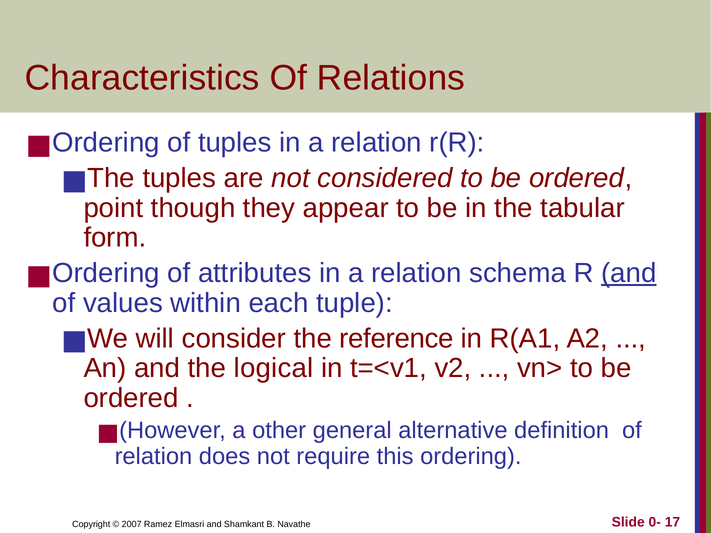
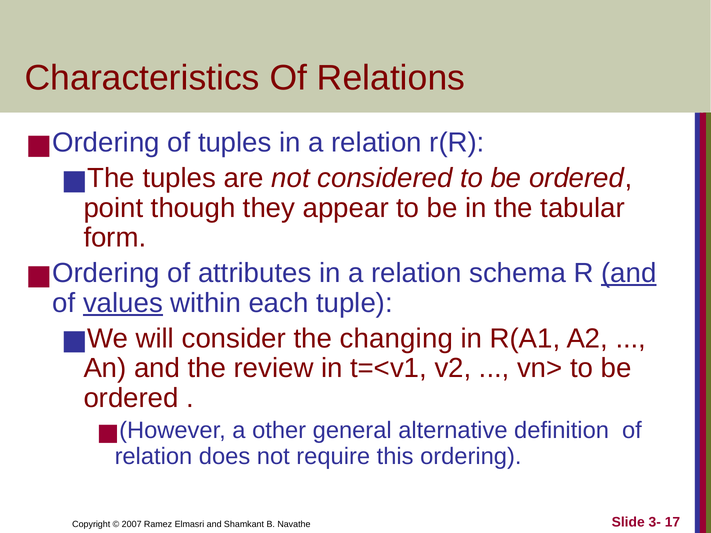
values underline: none -> present (123, 303)
reference: reference -> changing (396, 339)
logical: logical -> review (274, 368)
0-: 0- -> 3- (655, 522)
